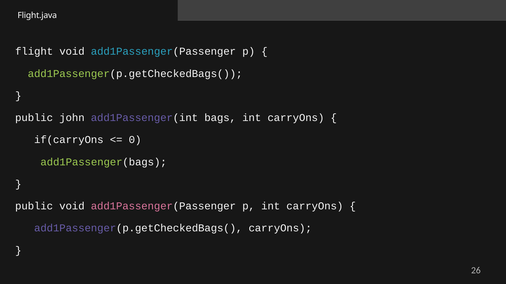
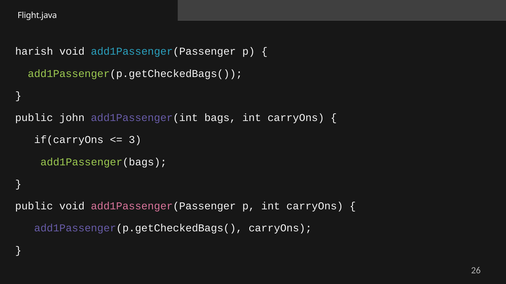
flight: flight -> harish (34, 52)
0: 0 -> 3 (135, 140)
